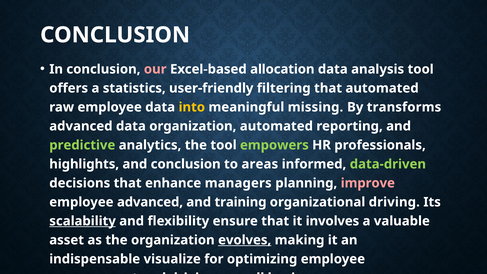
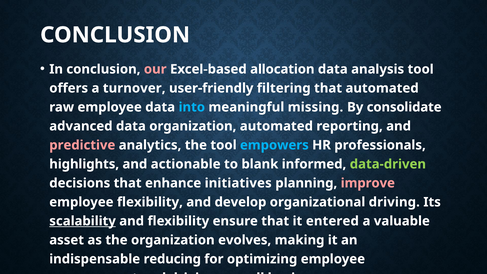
statistics: statistics -> turnover (134, 88)
into colour: yellow -> light blue (192, 107)
transforms: transforms -> consolidate (404, 107)
predictive colour: light green -> pink (82, 145)
empowers colour: light green -> light blue (274, 145)
and conclusion: conclusion -> actionable (186, 164)
areas: areas -> blank (260, 164)
managers: managers -> initiatives (238, 183)
employee advanced: advanced -> flexibility (150, 202)
training: training -> develop (240, 202)
involves: involves -> entered (332, 221)
evolves underline: present -> none (245, 240)
visualize: visualize -> reducing (172, 259)
